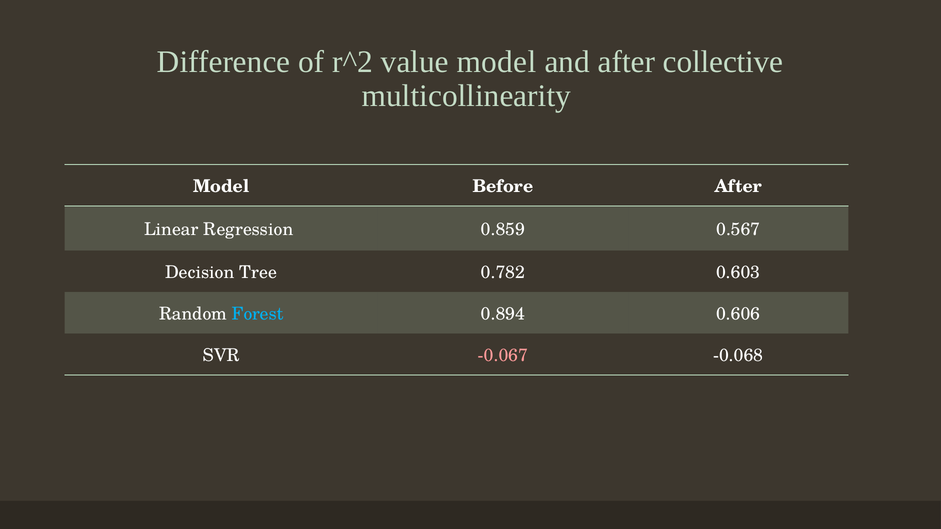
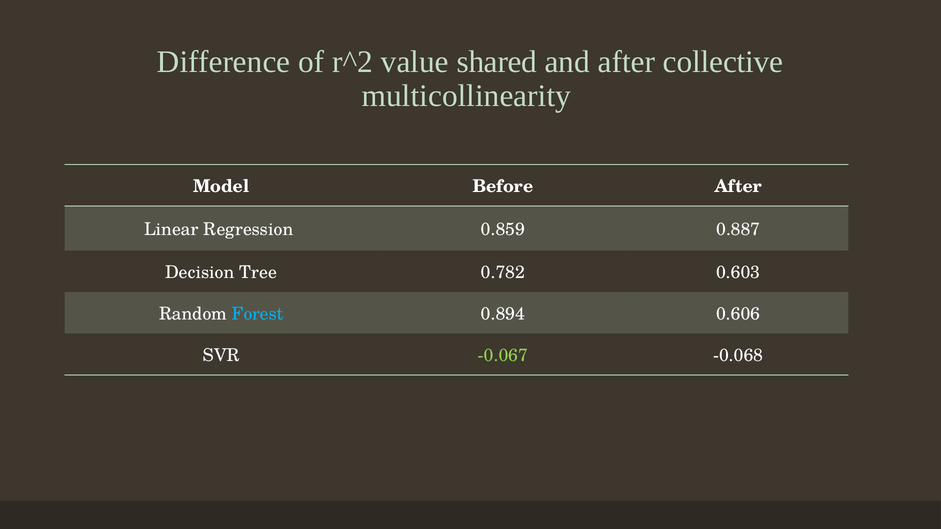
value model: model -> shared (497, 62)
0.567: 0.567 -> 0.887 (738, 230)
-0.067 colour: pink -> light green (503, 356)
